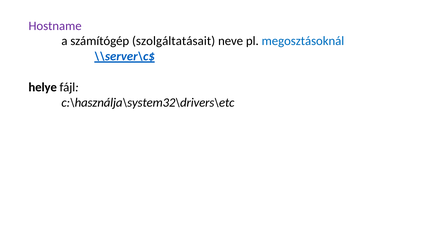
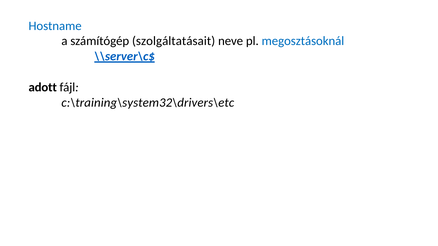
Hostname colour: purple -> blue (55, 26)
helye: helye -> adott (43, 87)
c:\használja\system32\drivers\etc: c:\használja\system32\drivers\etc -> c:\training\system32\drivers\etc (148, 103)
